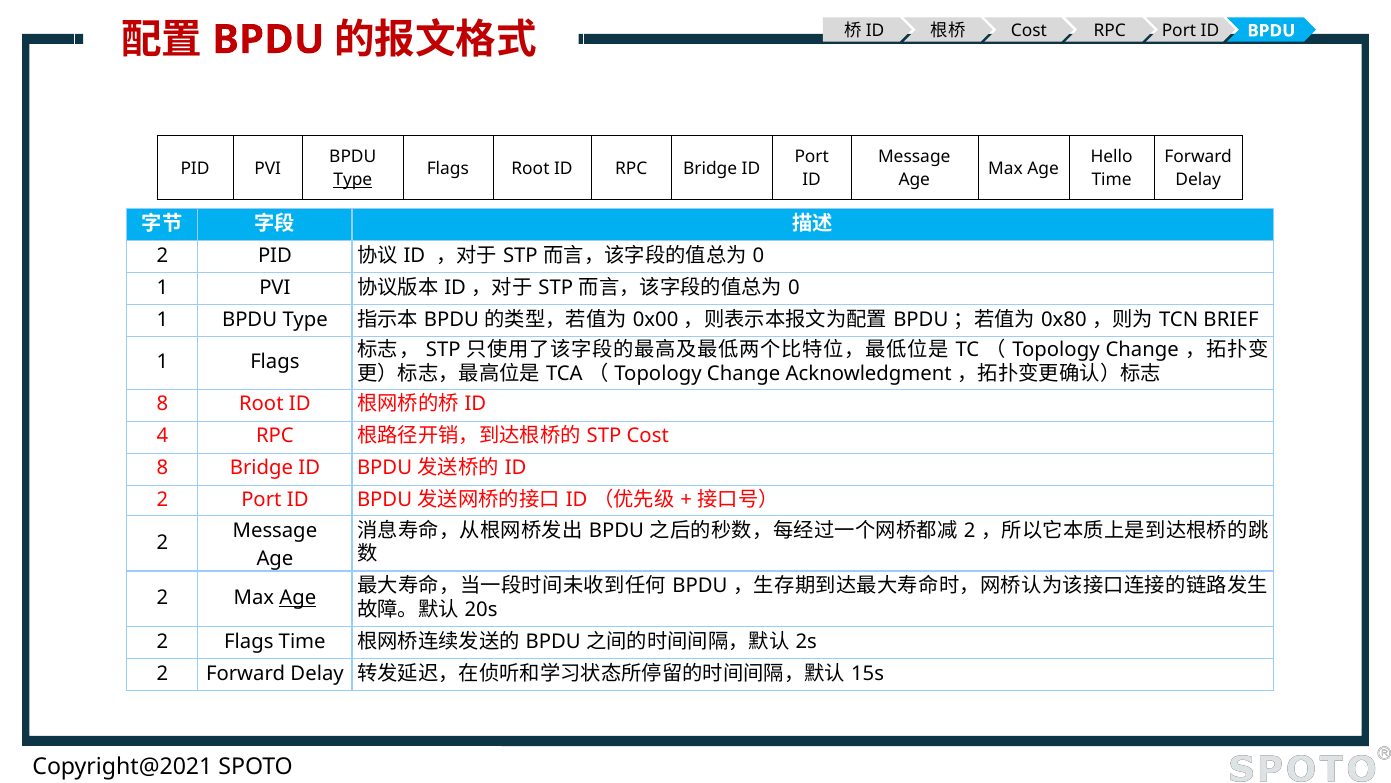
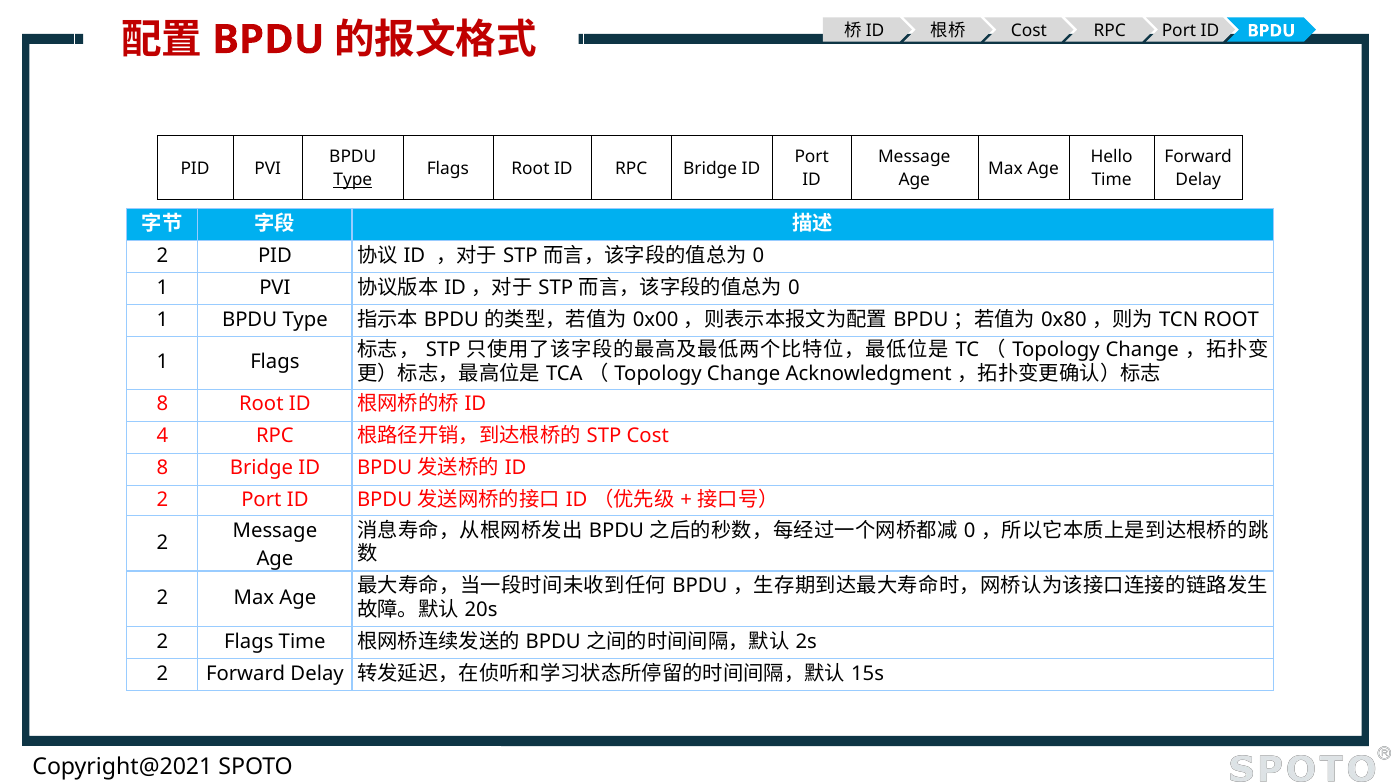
BRIEF: BRIEF -> ROOT (1231, 319)
2: 2 -> 0 (970, 530)
Age underline: present -> none (298, 597)
